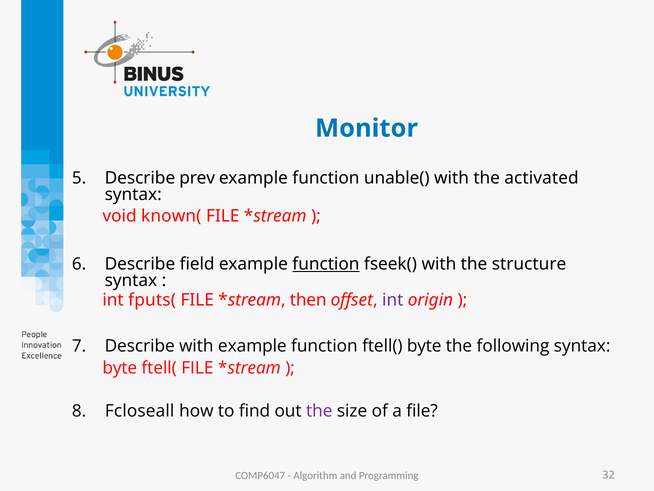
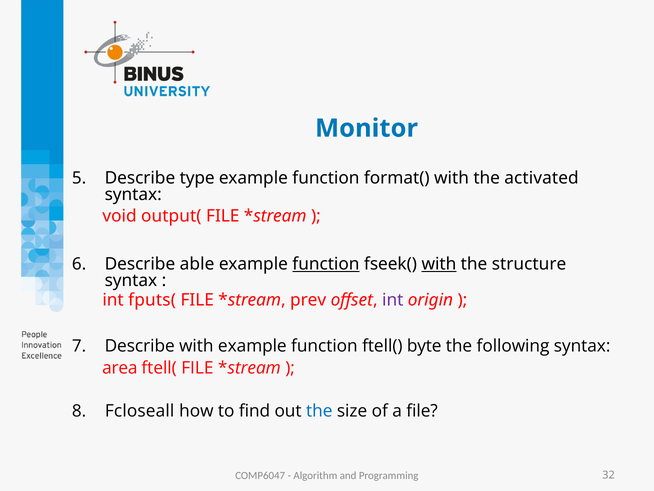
prev: prev -> type (197, 178)
unable(: unable( -> format( (397, 178)
known(: known( -> output( (171, 216)
field: field -> able (197, 264)
with underline: none -> present (439, 264)
then: then -> prev (308, 300)
byte: byte -> area (120, 367)
the colour: purple -> blue (319, 411)
